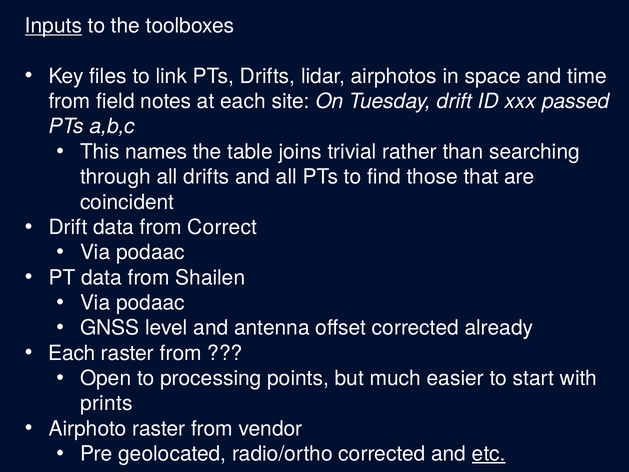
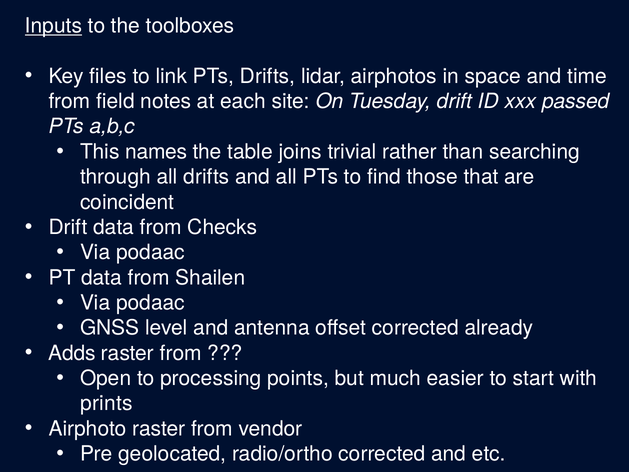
Correct: Correct -> Checks (222, 227)
Each: Each -> Adds (72, 353)
etc underline: present -> none (489, 454)
